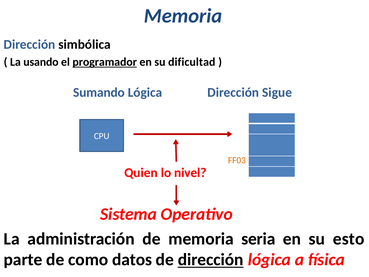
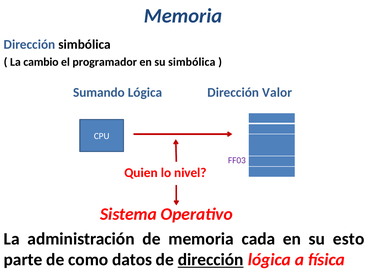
usando: usando -> cambio (41, 62)
programador underline: present -> none (105, 62)
su dificultad: dificultad -> simbólica (192, 62)
Sigue: Sigue -> Valor (277, 92)
FF03 colour: orange -> purple (237, 160)
seria: seria -> cada (258, 239)
